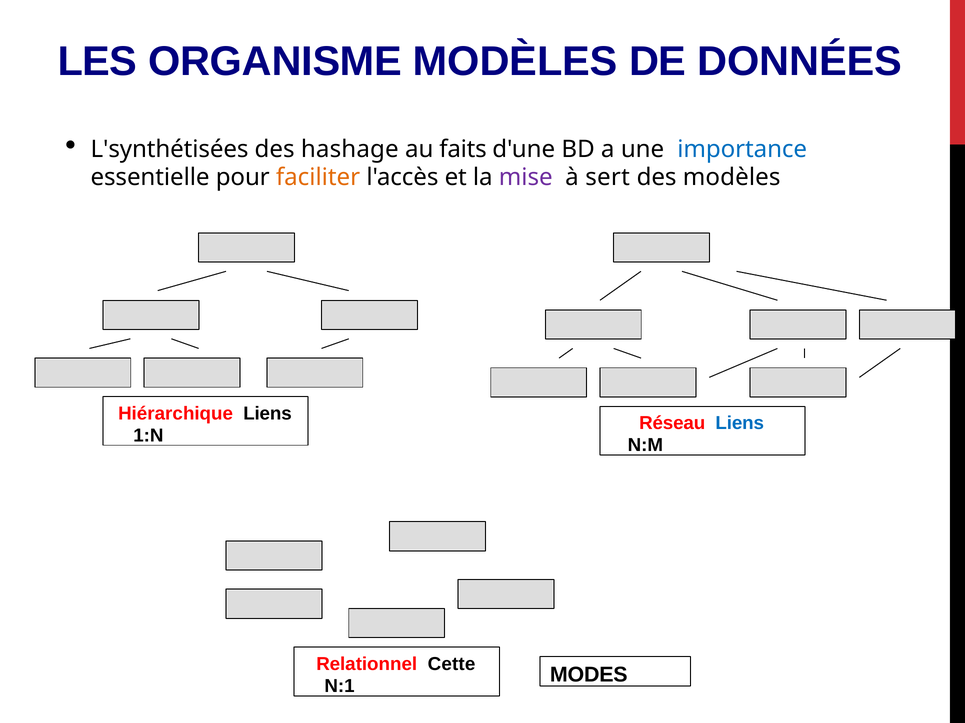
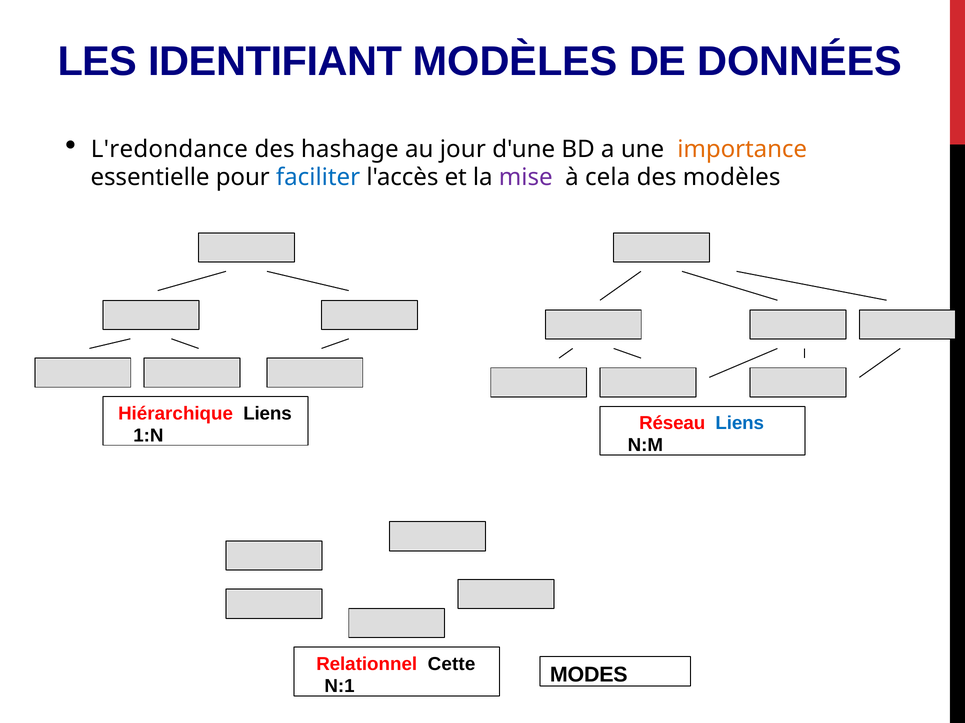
ORGANISME: ORGANISME -> IDENTIFIANT (275, 62)
L'synthétisées: L'synthétisées -> L'redondance (169, 149)
faits: faits -> jour (463, 149)
importance colour: blue -> orange (742, 149)
faciliter colour: orange -> blue (318, 177)
sert: sert -> cela (608, 177)
